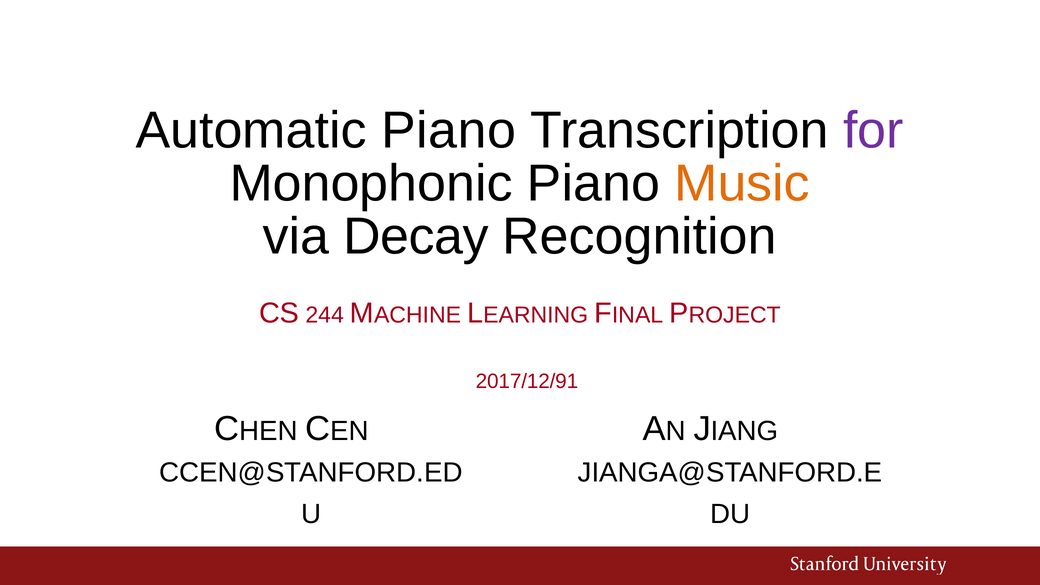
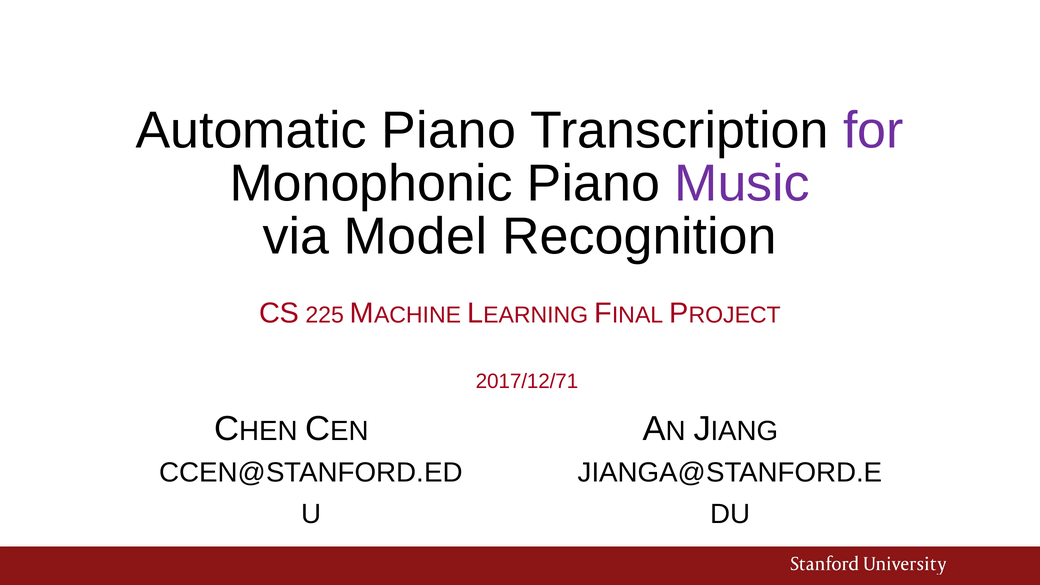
Music colour: orange -> purple (742, 184)
Decay: Decay -> Model (415, 237)
244: 244 -> 225 (325, 315)
2017/12/91: 2017/12/91 -> 2017/12/71 (527, 381)
